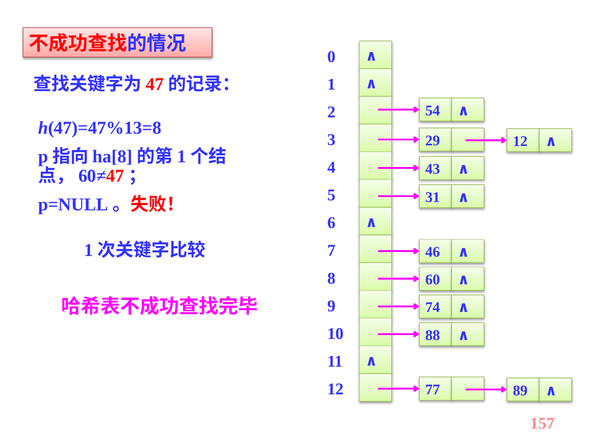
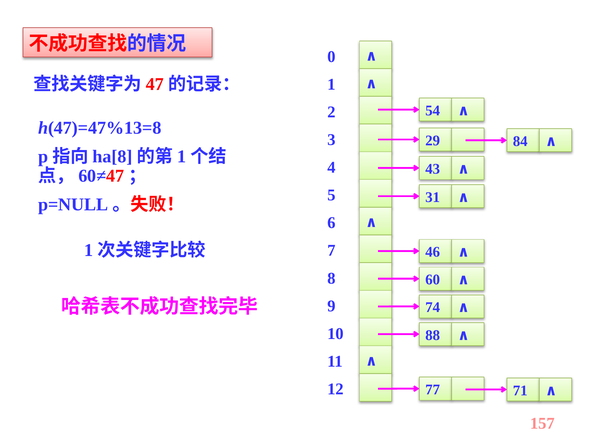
29 12: 12 -> 84 (520, 141)
89: 89 -> 71 (520, 390)
